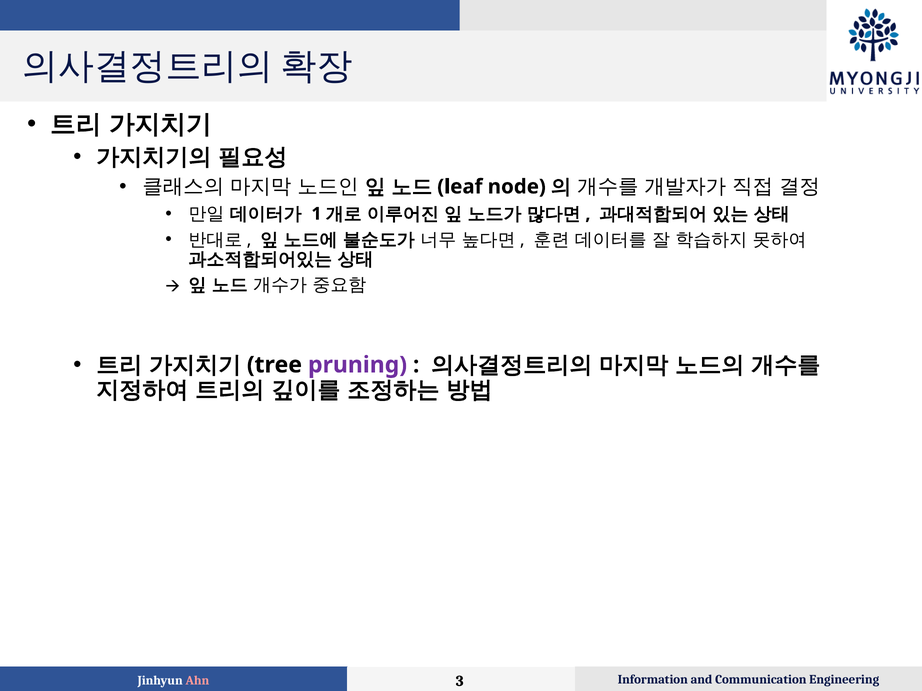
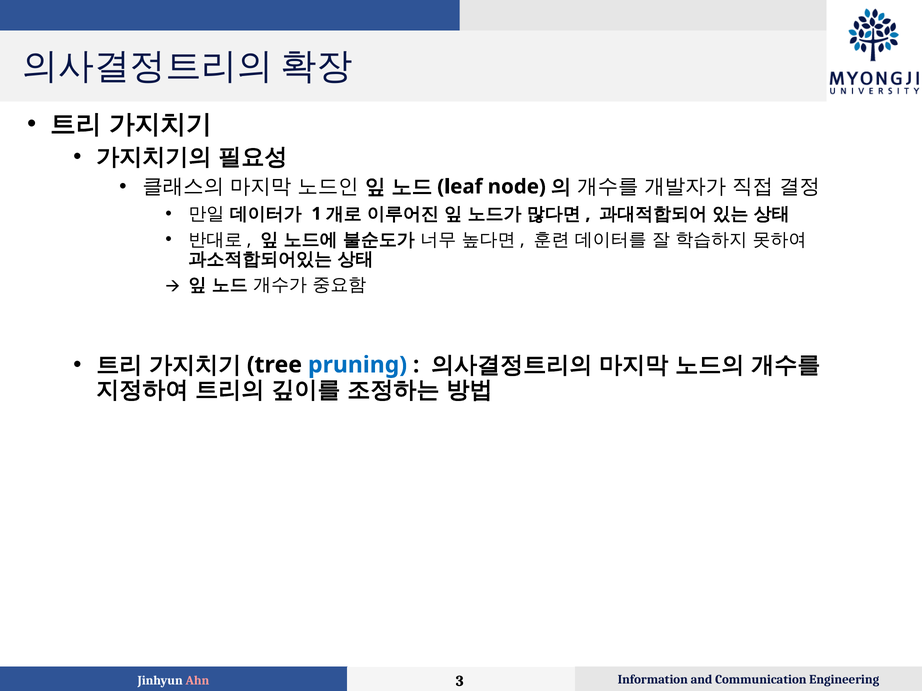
pruning colour: purple -> blue (358, 365)
